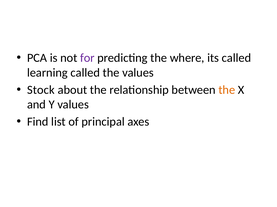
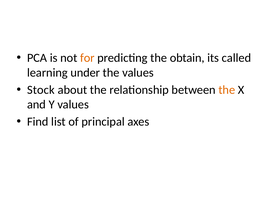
for colour: purple -> orange (87, 58)
where: where -> obtain (187, 58)
learning called: called -> under (85, 73)
